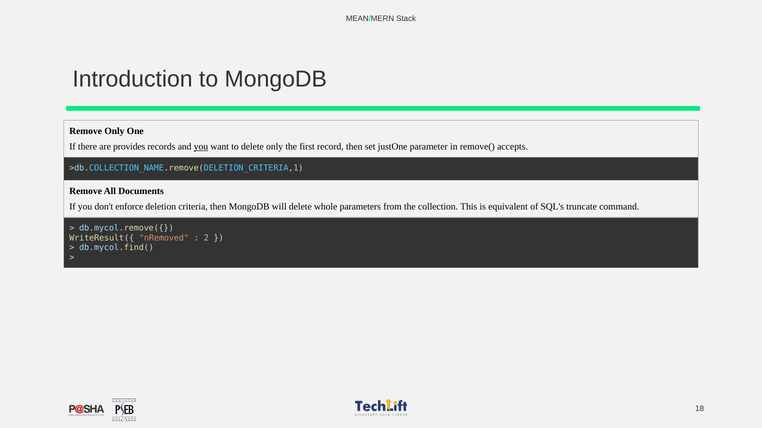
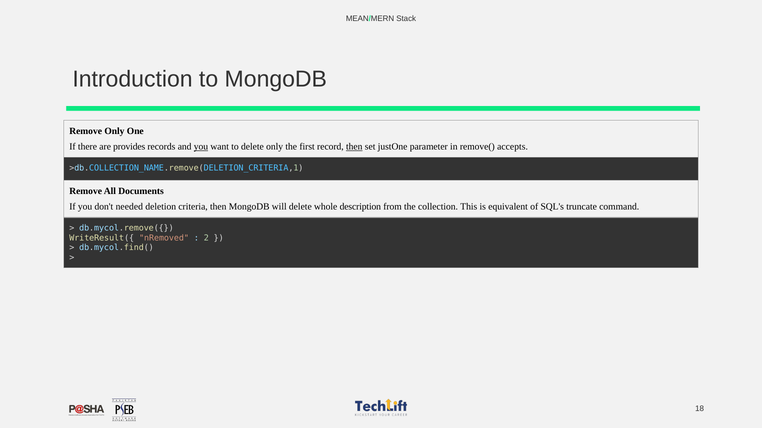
then underline: none -> present (354, 147)
enforce: enforce -> needed (129, 207)
parameters: parameters -> description (360, 207)
